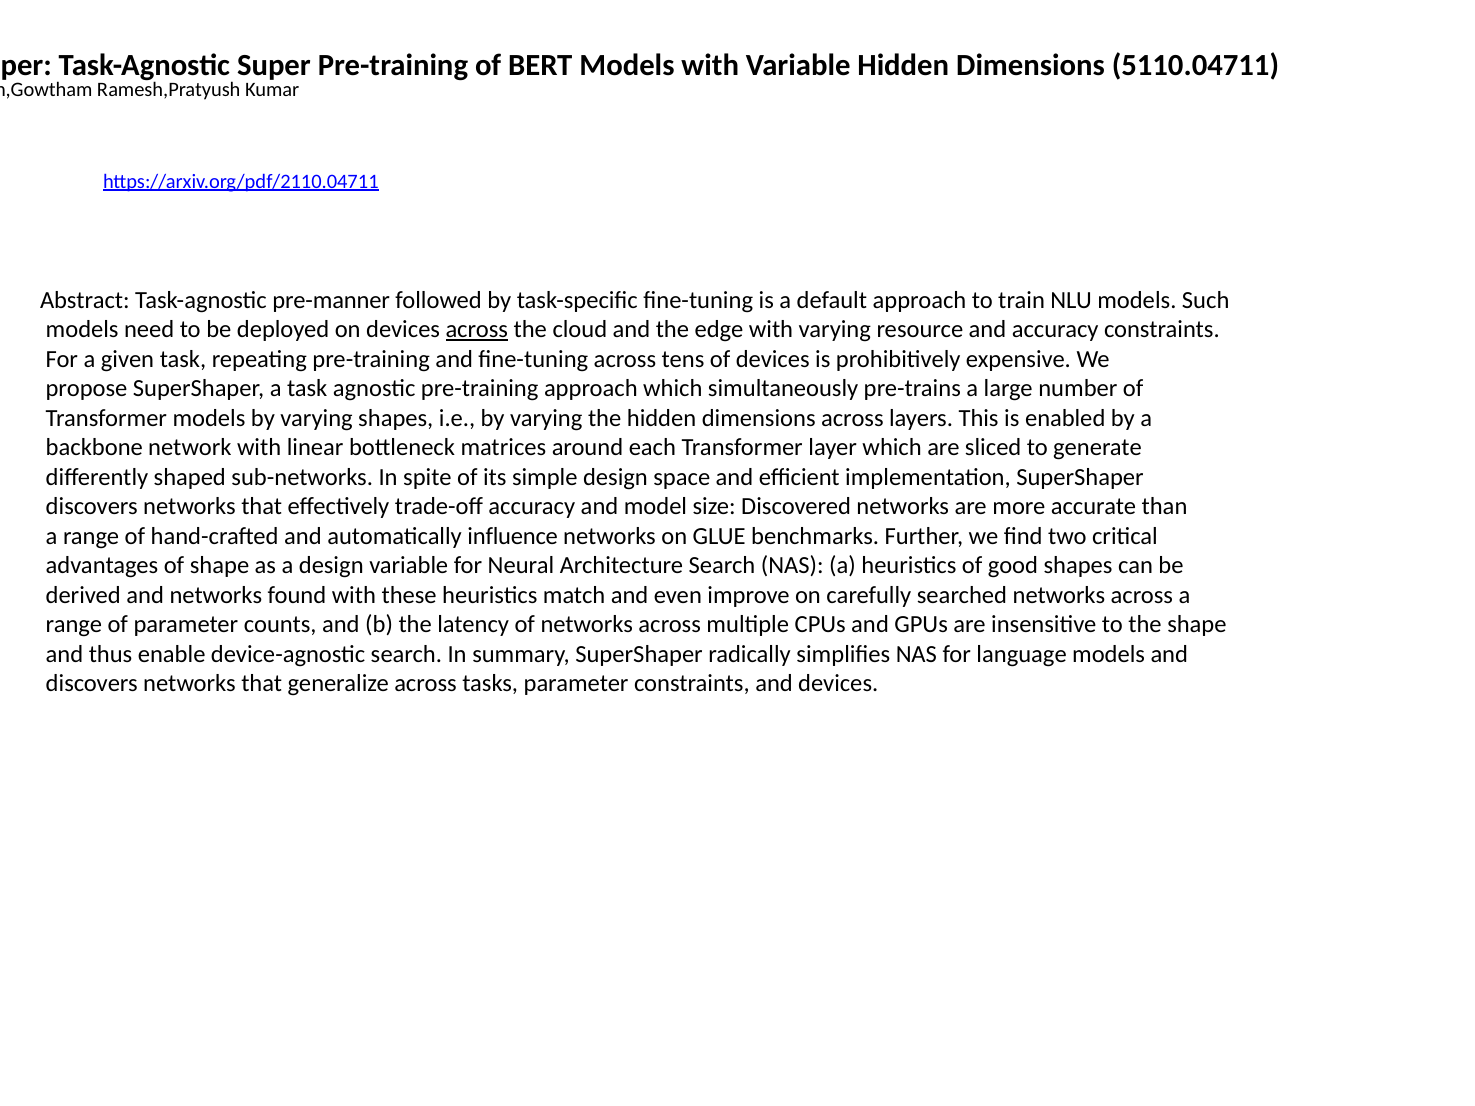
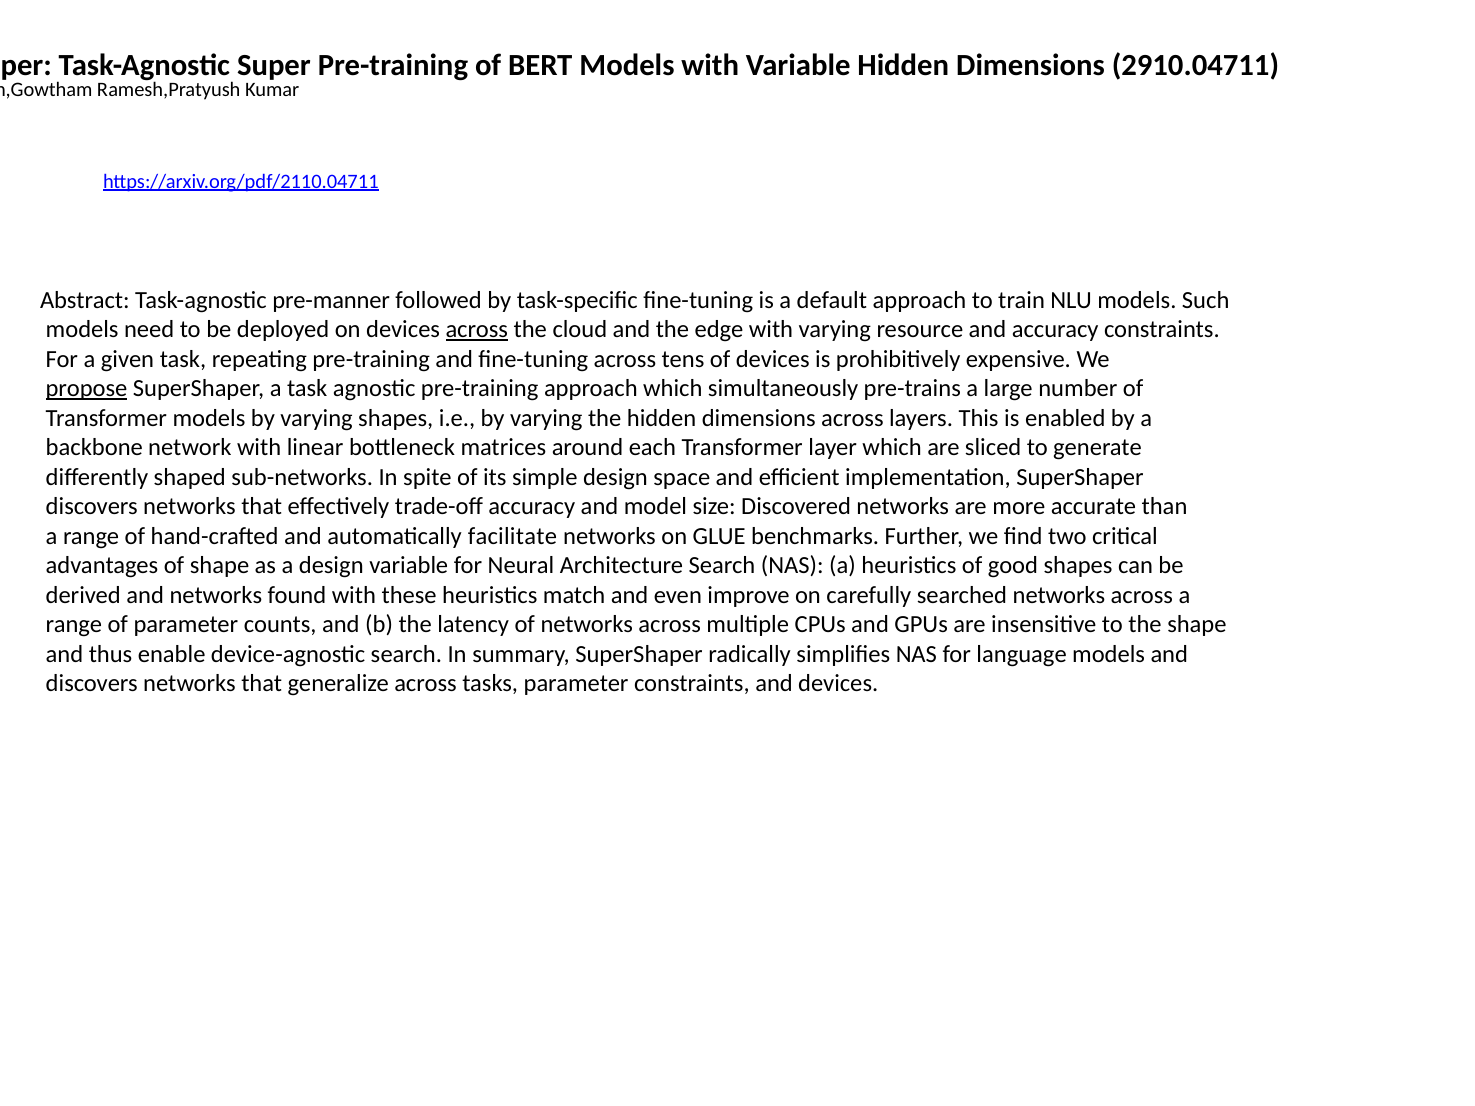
5110.04711: 5110.04711 -> 2910.04711 (1195, 65)
propose underline: none -> present (86, 389)
influence: influence -> facilitate (512, 536)
